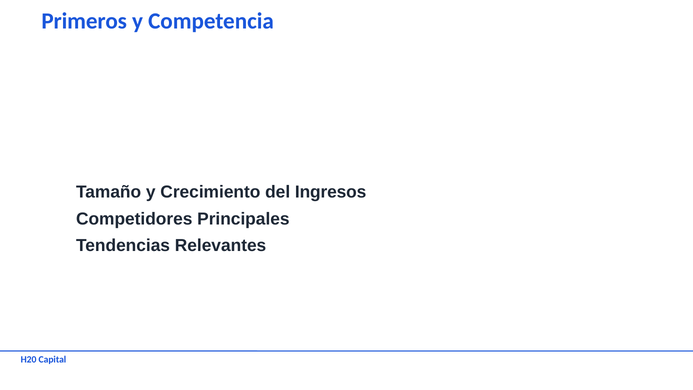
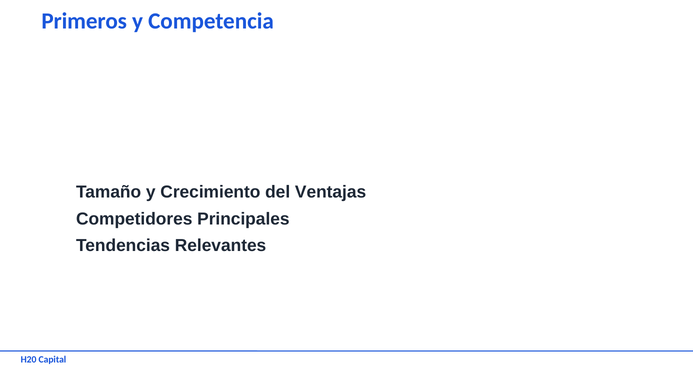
Ingresos: Ingresos -> Ventajas (331, 192)
